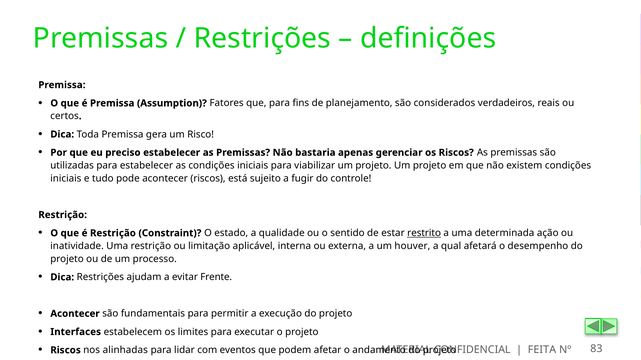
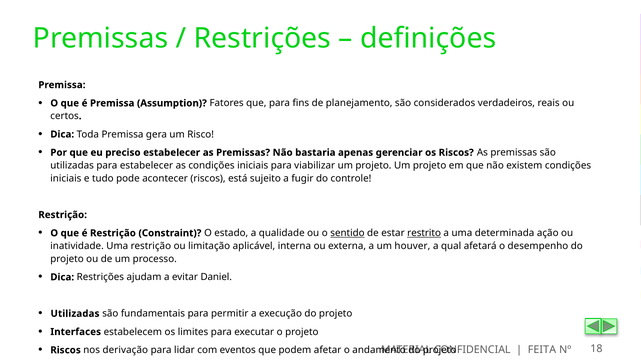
sentido underline: none -> present (347, 233)
Frente: Frente -> Daniel (216, 278)
Acontecer: Acontecer -> Utilizadas (75, 314)
alinhadas: alinhadas -> derivação (125, 351)
83: 83 -> 18 (596, 349)
